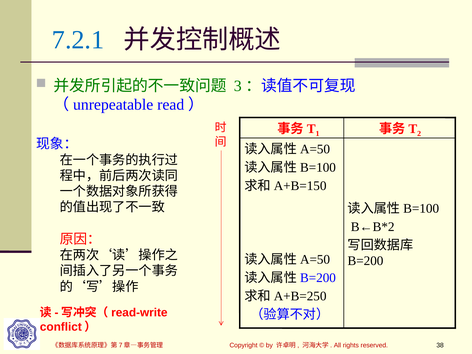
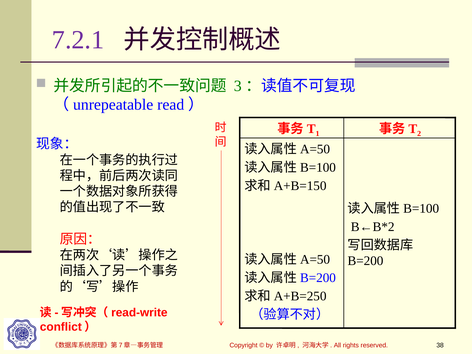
7.2.1 colour: blue -> purple (78, 40)
